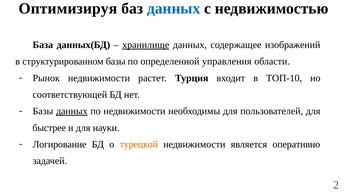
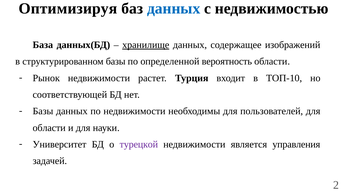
управления: управления -> вероятность (227, 61)
данных underline: present -> none (72, 111)
быстрее: быстрее -> области (49, 128)
Логирование: Логирование -> Университет (60, 144)
турецкой colour: orange -> purple (139, 144)
оперативно: оперативно -> управления (296, 144)
